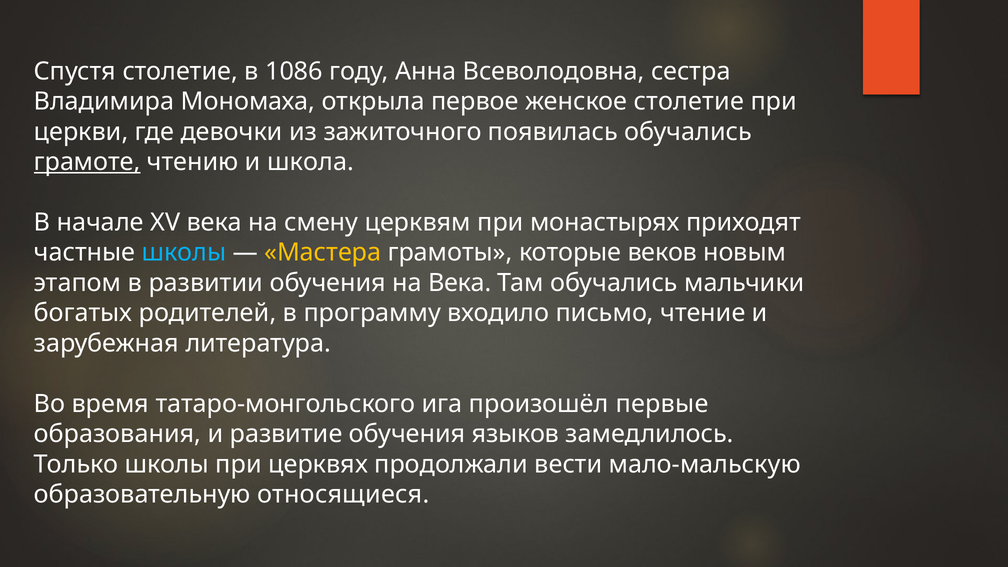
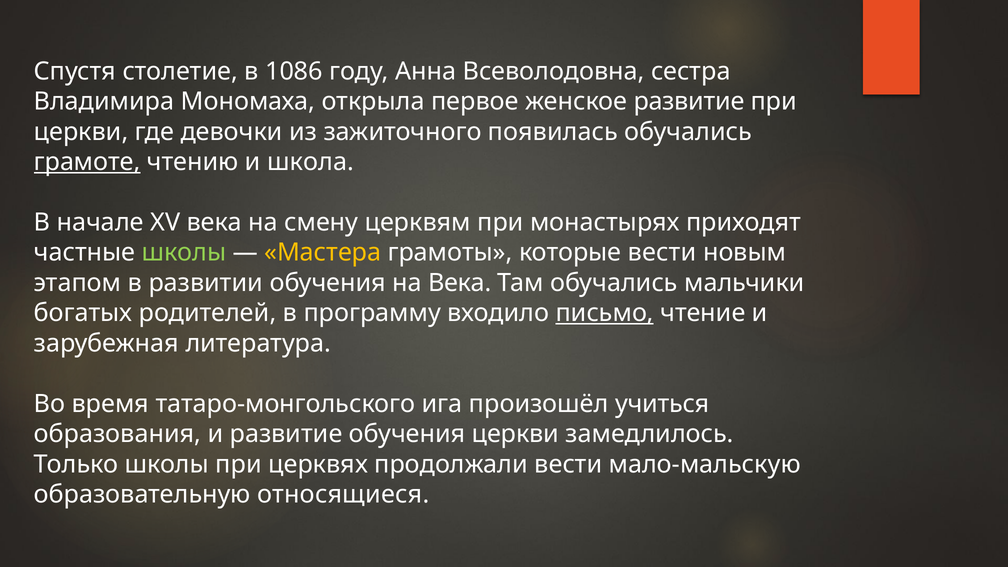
женское столетие: столетие -> развитие (689, 101)
школы colour: light blue -> light green (184, 253)
которые веков: веков -> вести (662, 253)
письмо underline: none -> present (605, 313)
первые: первые -> учиться (662, 404)
обучения языков: языков -> церкви (515, 434)
